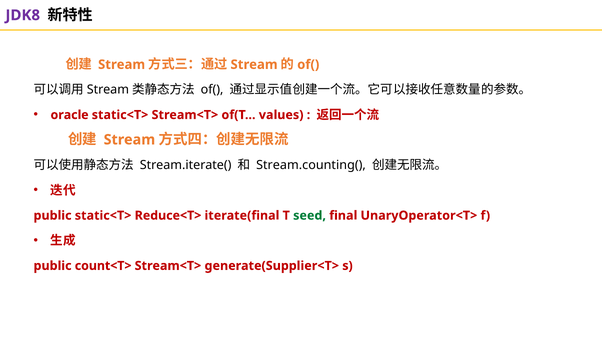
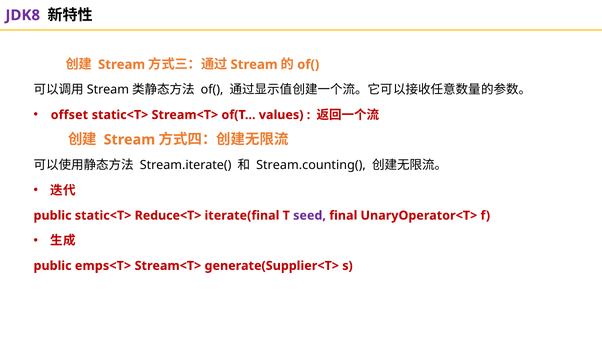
oracle: oracle -> offset (69, 115)
seed colour: green -> purple (310, 215)
count<T>: count<T> -> emps<T> (103, 265)
